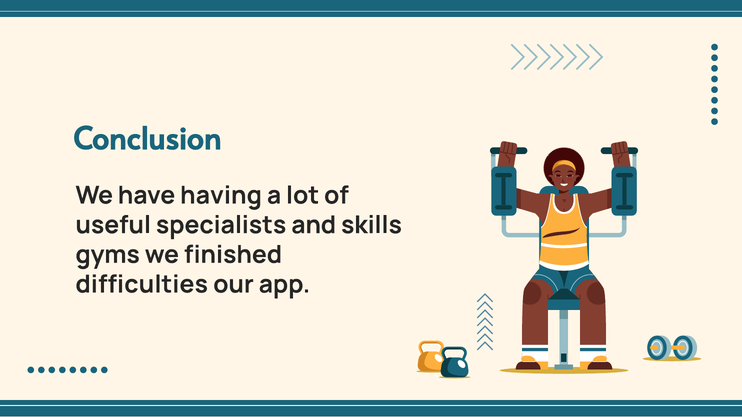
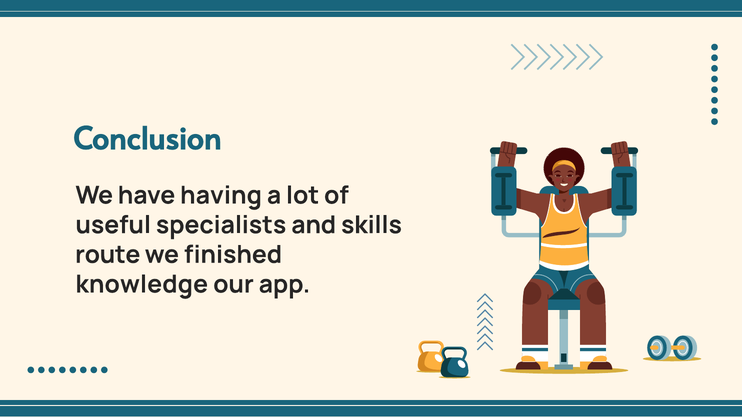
gyms: gyms -> route (108, 255)
difficulties: difficulties -> knowledge (142, 285)
